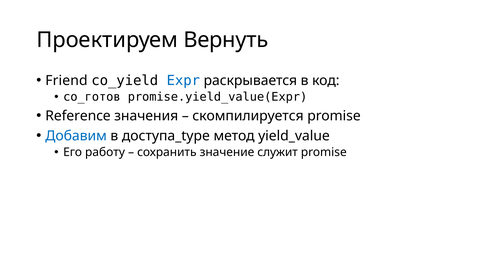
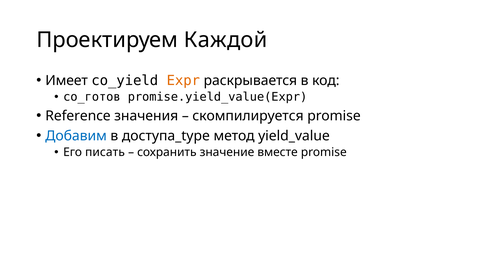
Вернуть: Вернуть -> Каждой (226, 40)
Friend: Friend -> Имеет (67, 81)
Expr colour: blue -> orange (183, 81)
работу: работу -> писать (105, 152)
служит: служит -> вместе (278, 152)
